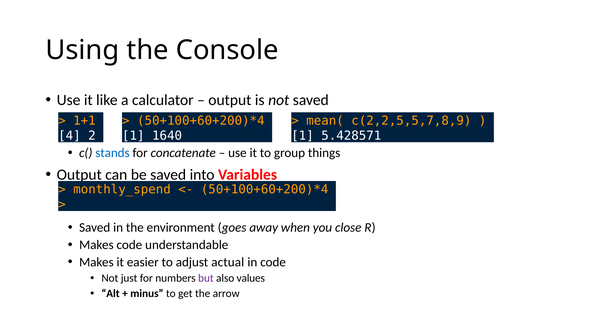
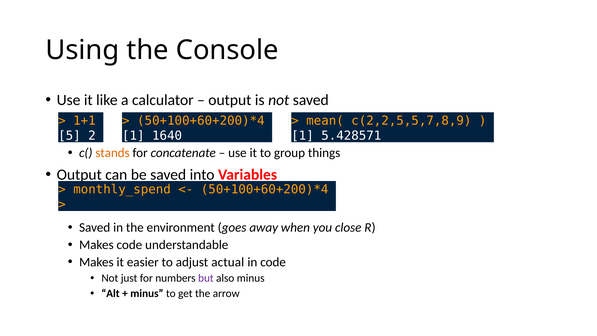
4: 4 -> 5 (69, 136)
stands colour: blue -> orange (112, 153)
also values: values -> minus (251, 278)
